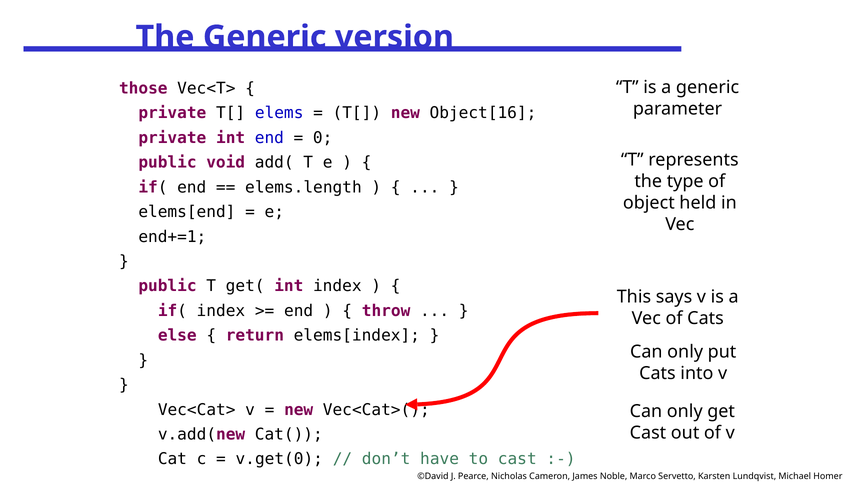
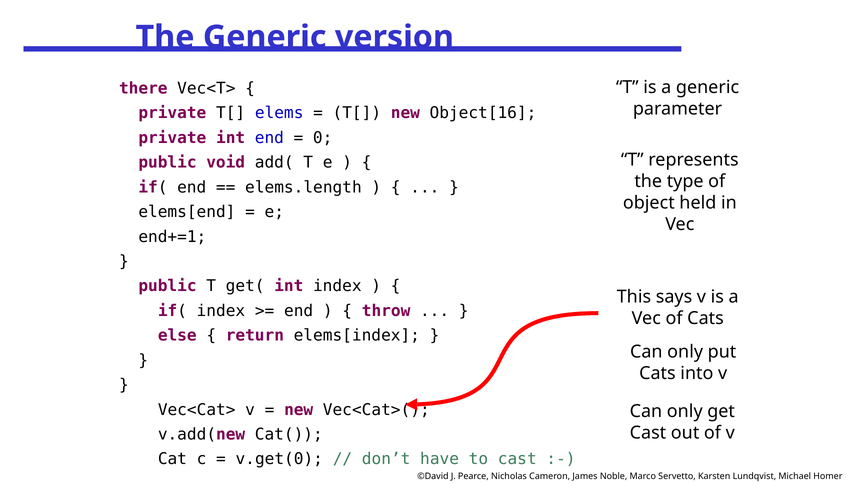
those: those -> there (143, 88)
